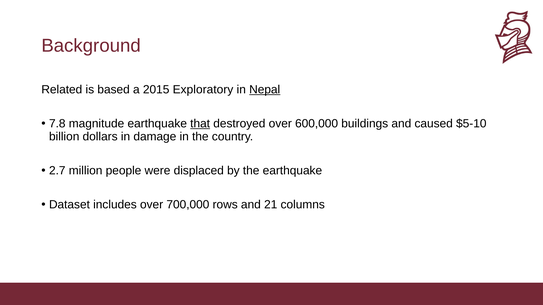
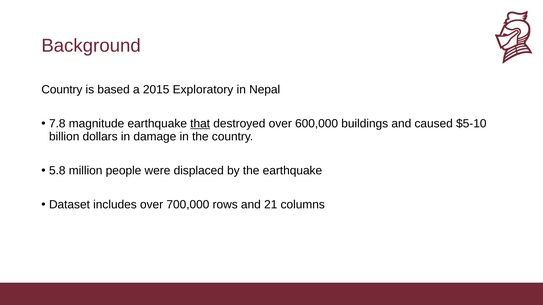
Related: Related -> Country (62, 90)
Nepal underline: present -> none (265, 90)
2.7: 2.7 -> 5.8 (57, 171)
